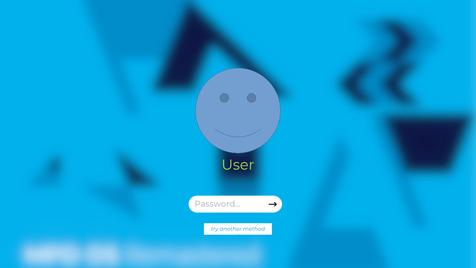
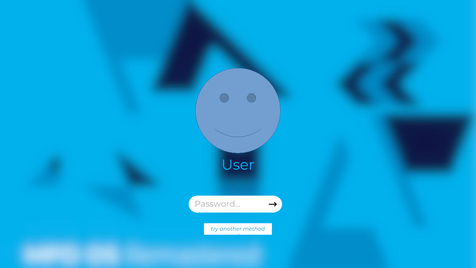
User colour: light green -> light blue (238, 165)
